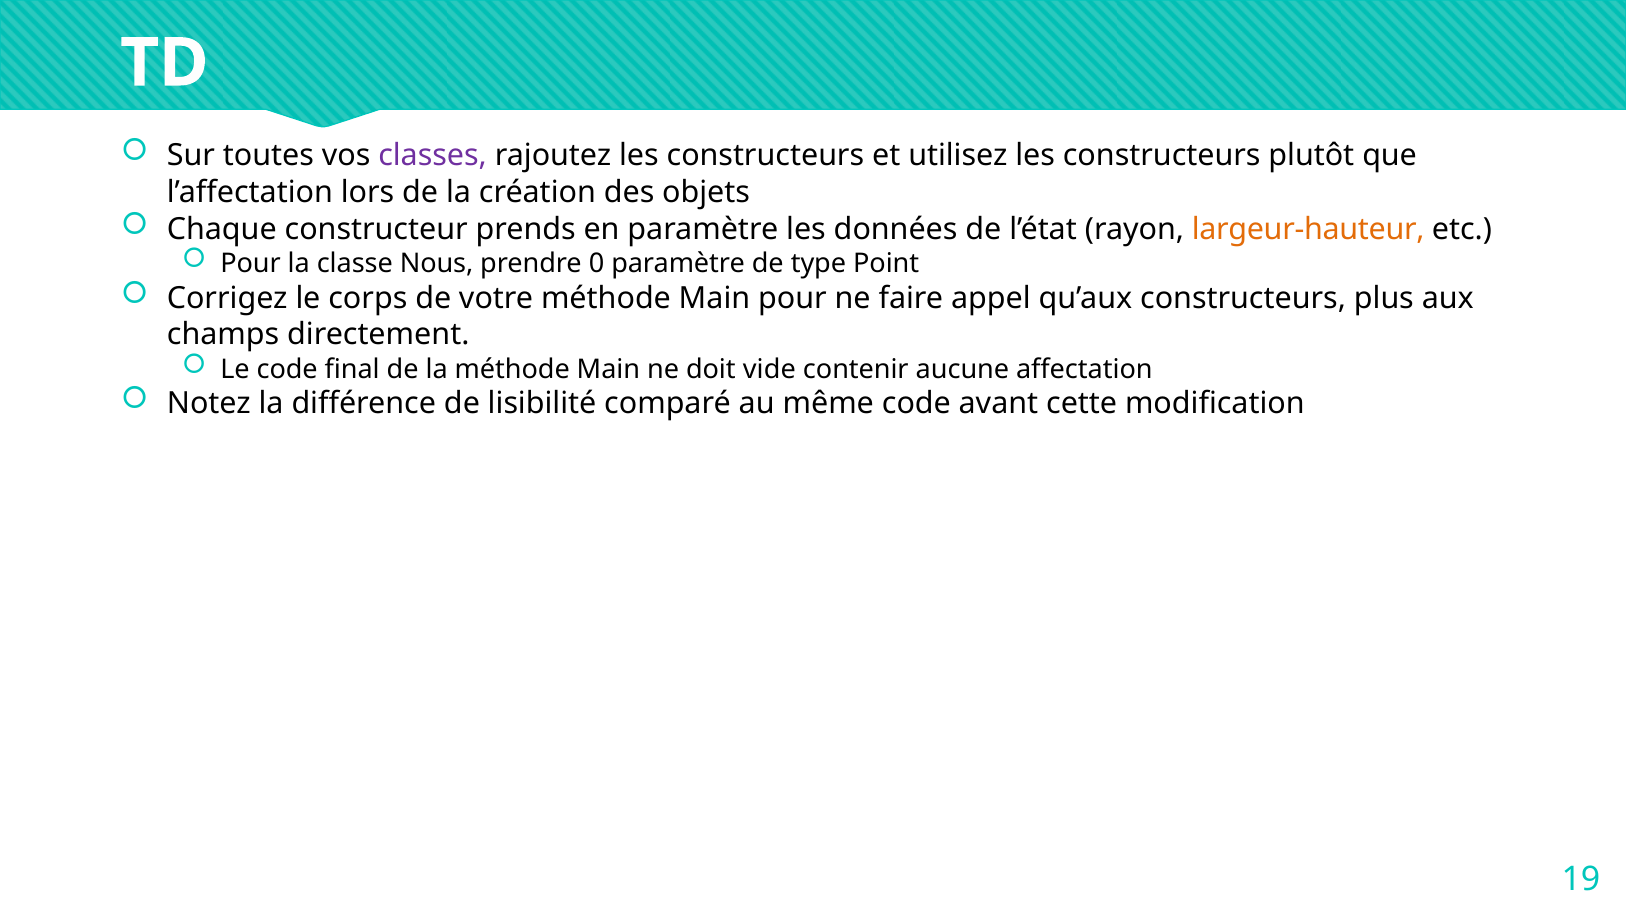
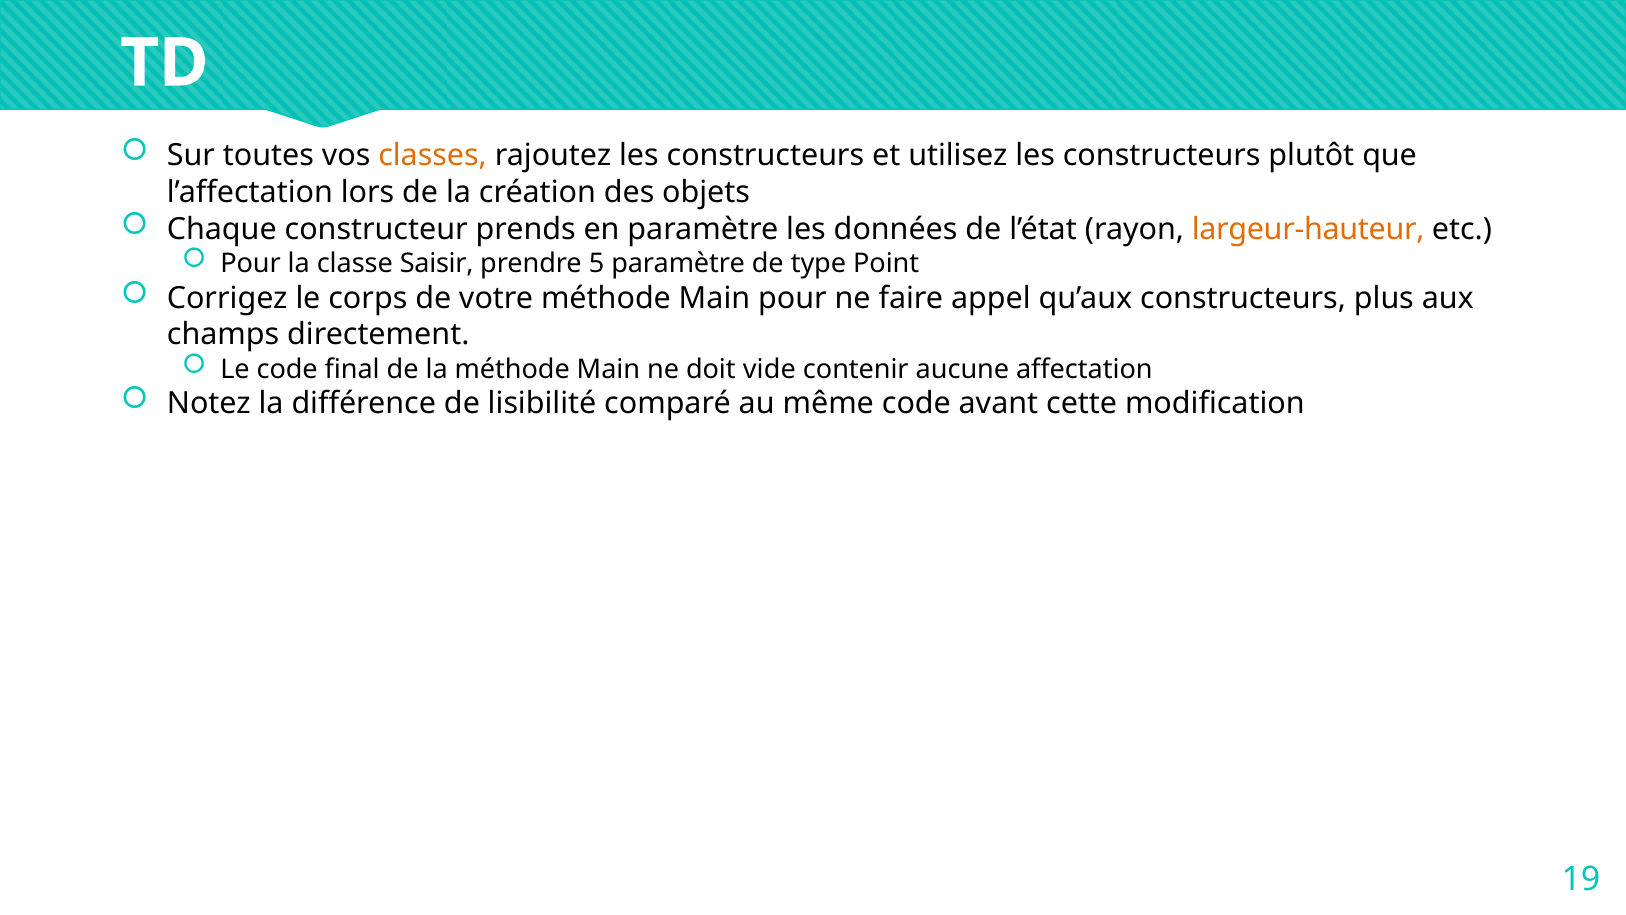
classes colour: purple -> orange (433, 156)
Nous: Nous -> Saisir (437, 263)
0: 0 -> 5 (597, 263)
